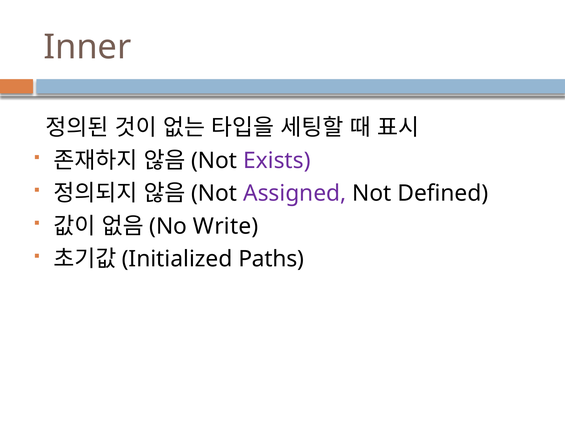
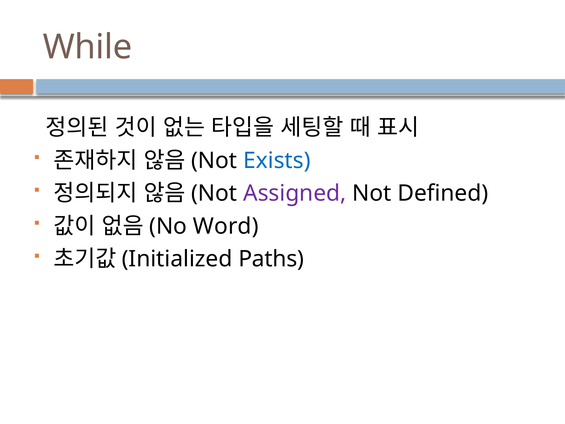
Inner: Inner -> While (88, 47)
Exists colour: purple -> blue (277, 160)
Write: Write -> Word (226, 226)
